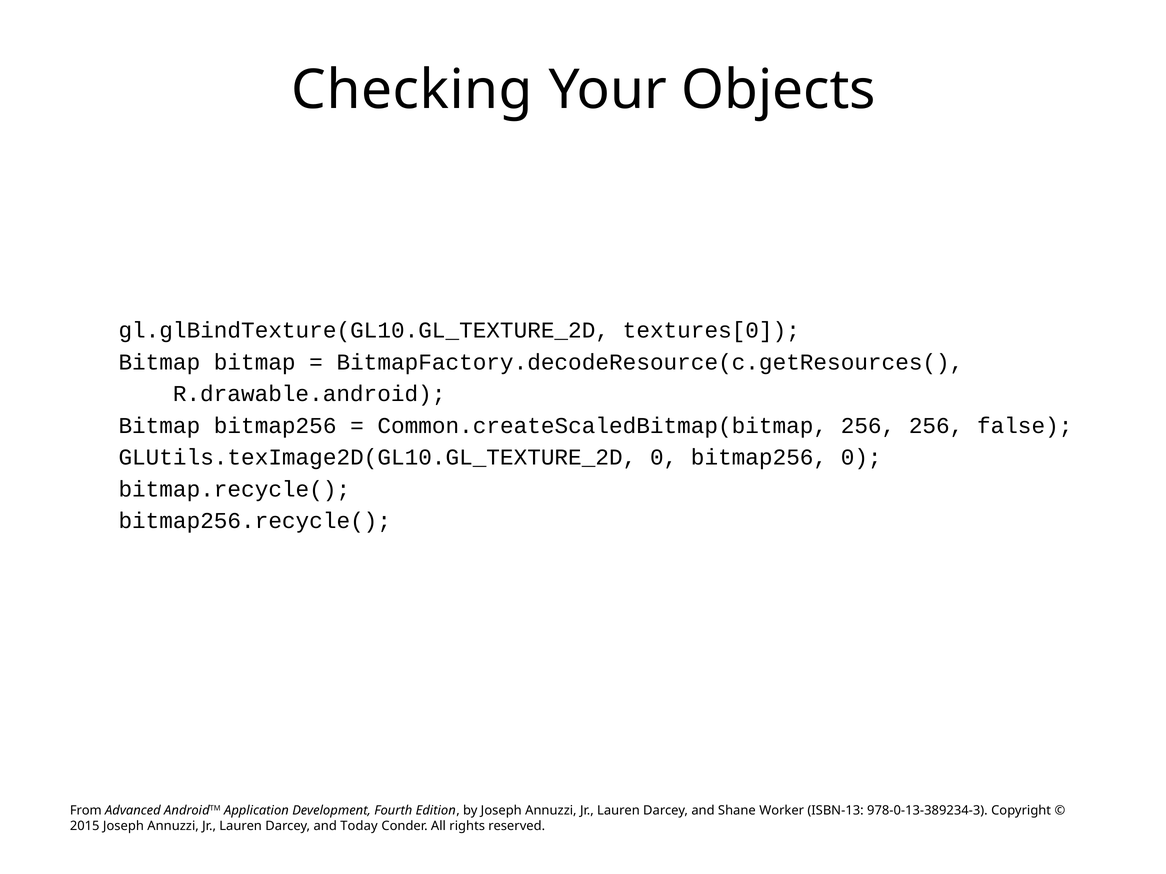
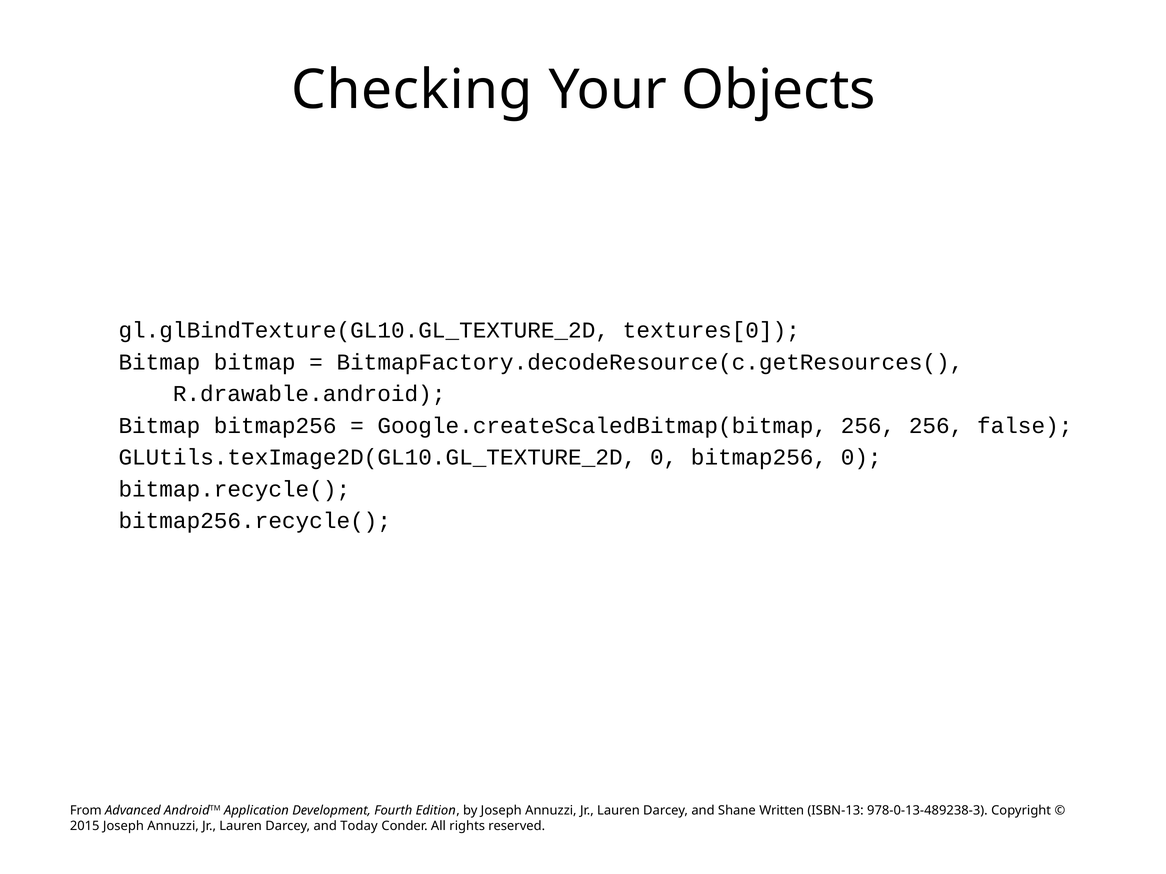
Common.createScaledBitmap(bitmap: Common.createScaledBitmap(bitmap -> Google.createScaledBitmap(bitmap (602, 426)
Worker: Worker -> Written (782, 811)
978-0-13-389234-3: 978-0-13-389234-3 -> 978-0-13-489238-3 (927, 811)
